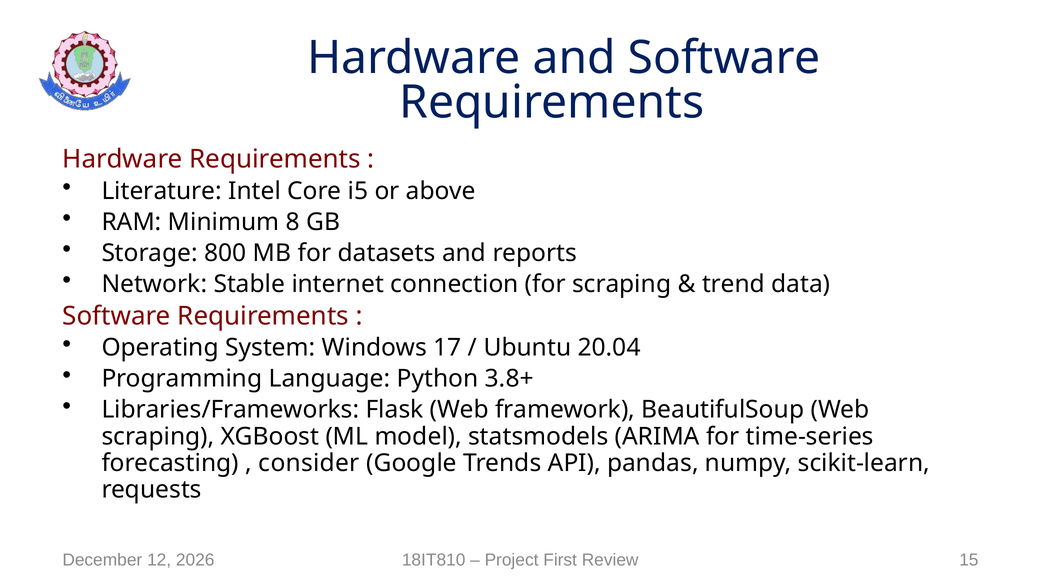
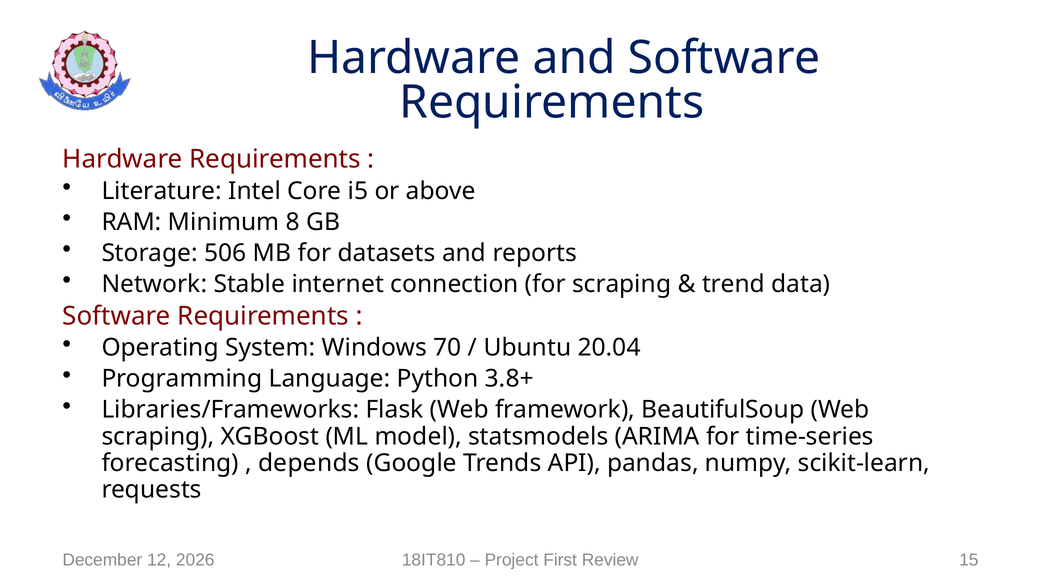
800: 800 -> 506 (225, 253)
17: 17 -> 70 (447, 348)
consider: consider -> depends (309, 463)
